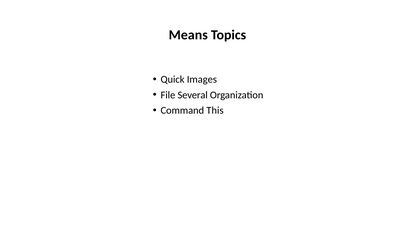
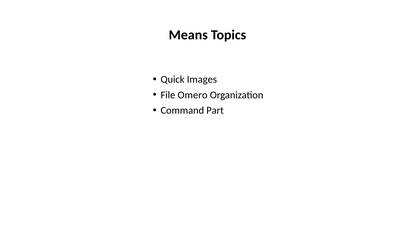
Several: Several -> Omero (193, 95)
This: This -> Part (215, 111)
